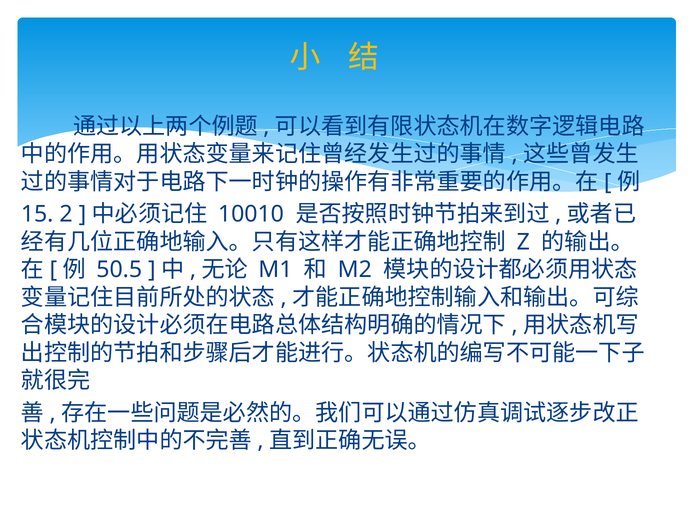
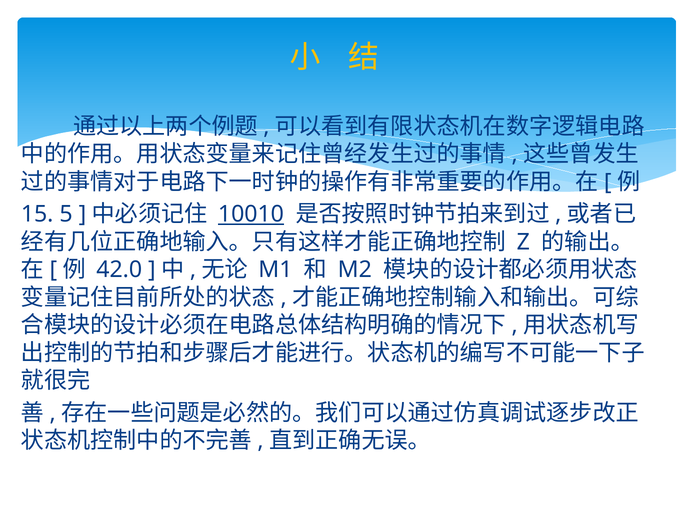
2: 2 -> 5 (66, 214)
10010 underline: none -> present (251, 214)
50.5: 50.5 -> 42.0 (119, 270)
